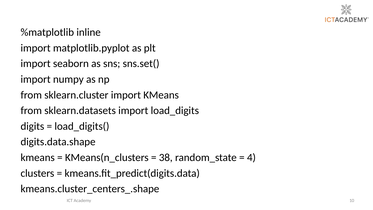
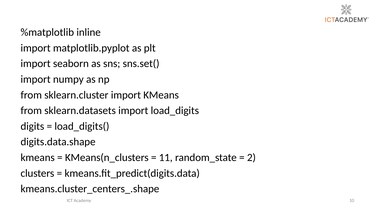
38: 38 -> 11 (166, 157)
4: 4 -> 2 (251, 157)
